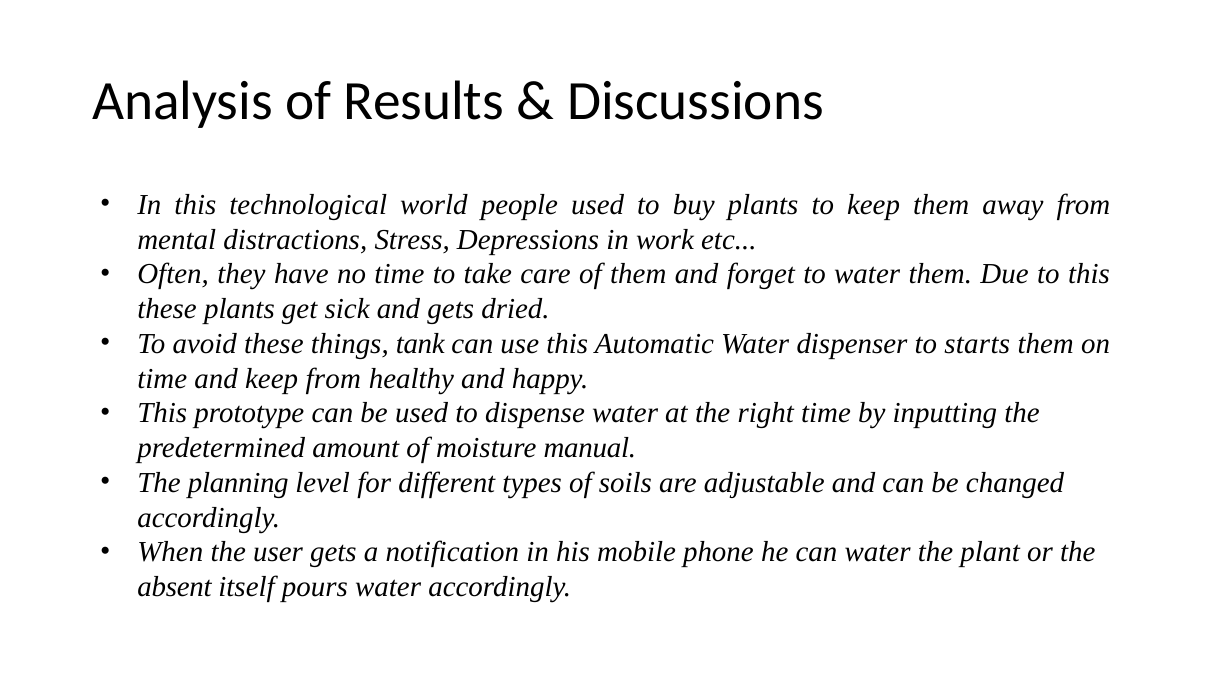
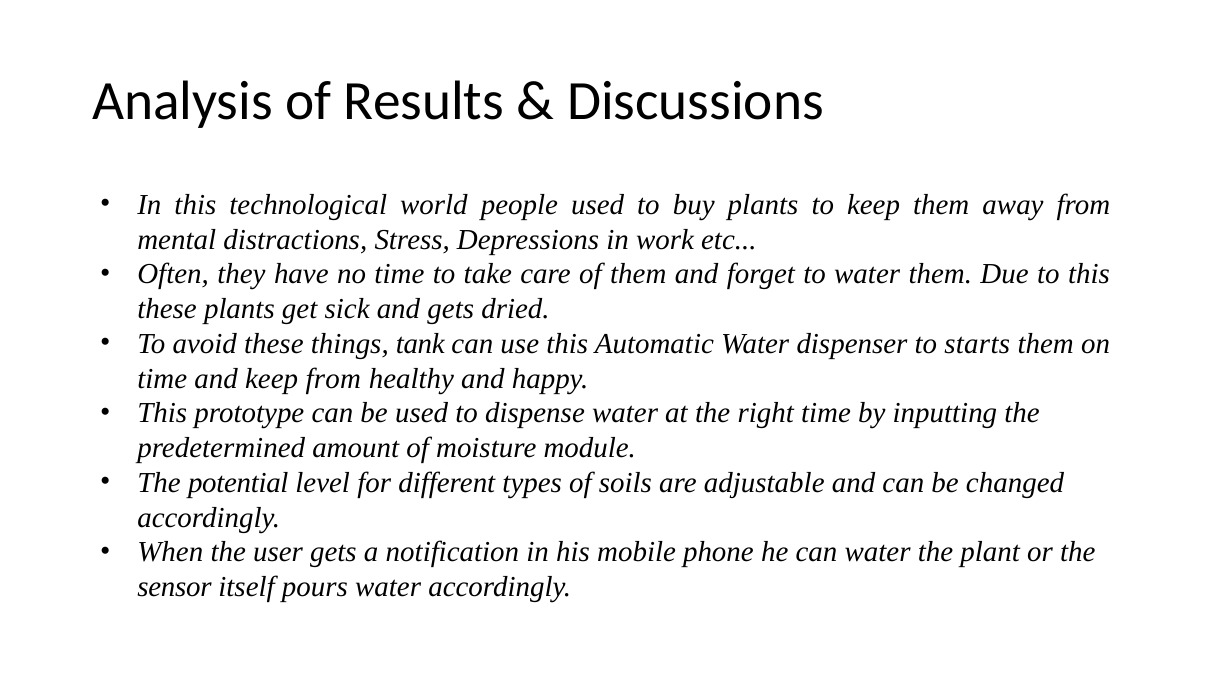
manual: manual -> module (590, 448)
planning: planning -> potential (238, 482)
absent: absent -> sensor (174, 587)
